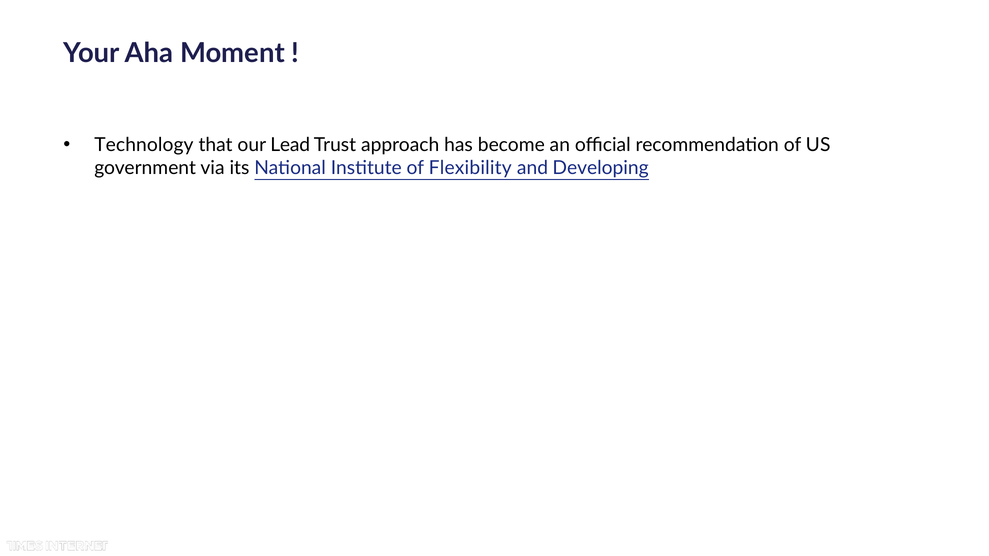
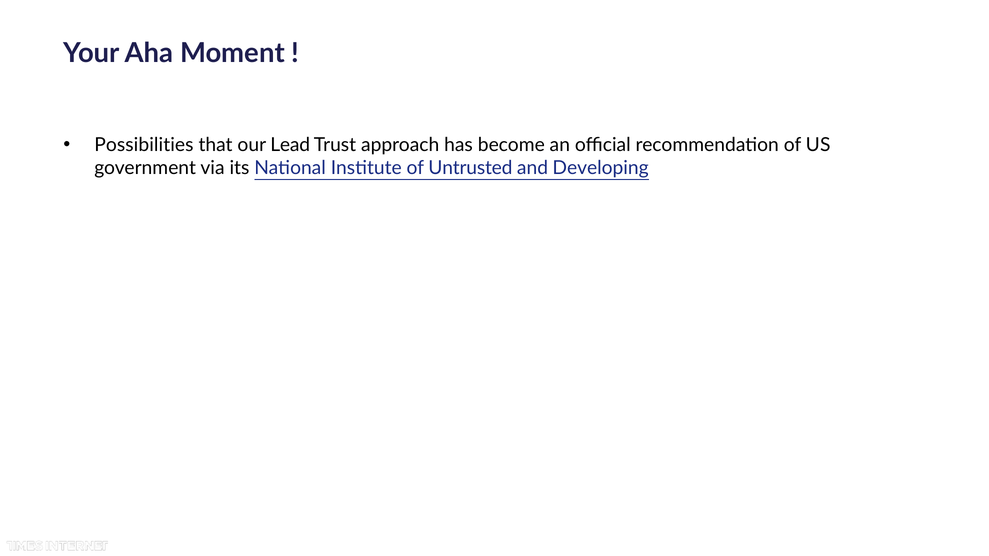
Technology: Technology -> Possibilities (144, 145)
Flexibility: Flexibility -> Untrusted (470, 168)
